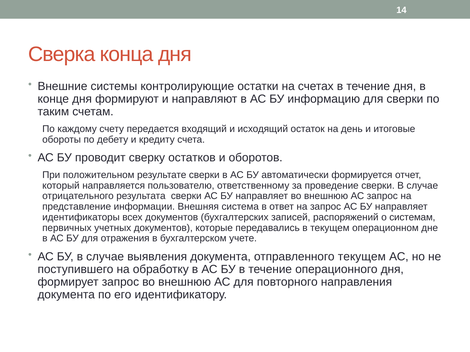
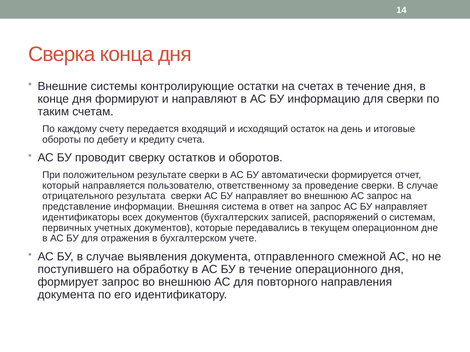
отправленного текущем: текущем -> смежной (362, 257)
